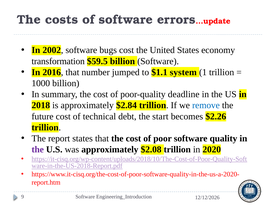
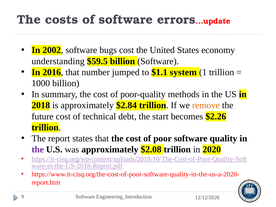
transformation: transformation -> understanding (58, 61)
deadline: deadline -> methods (184, 94)
remove colour: blue -> orange (206, 105)
